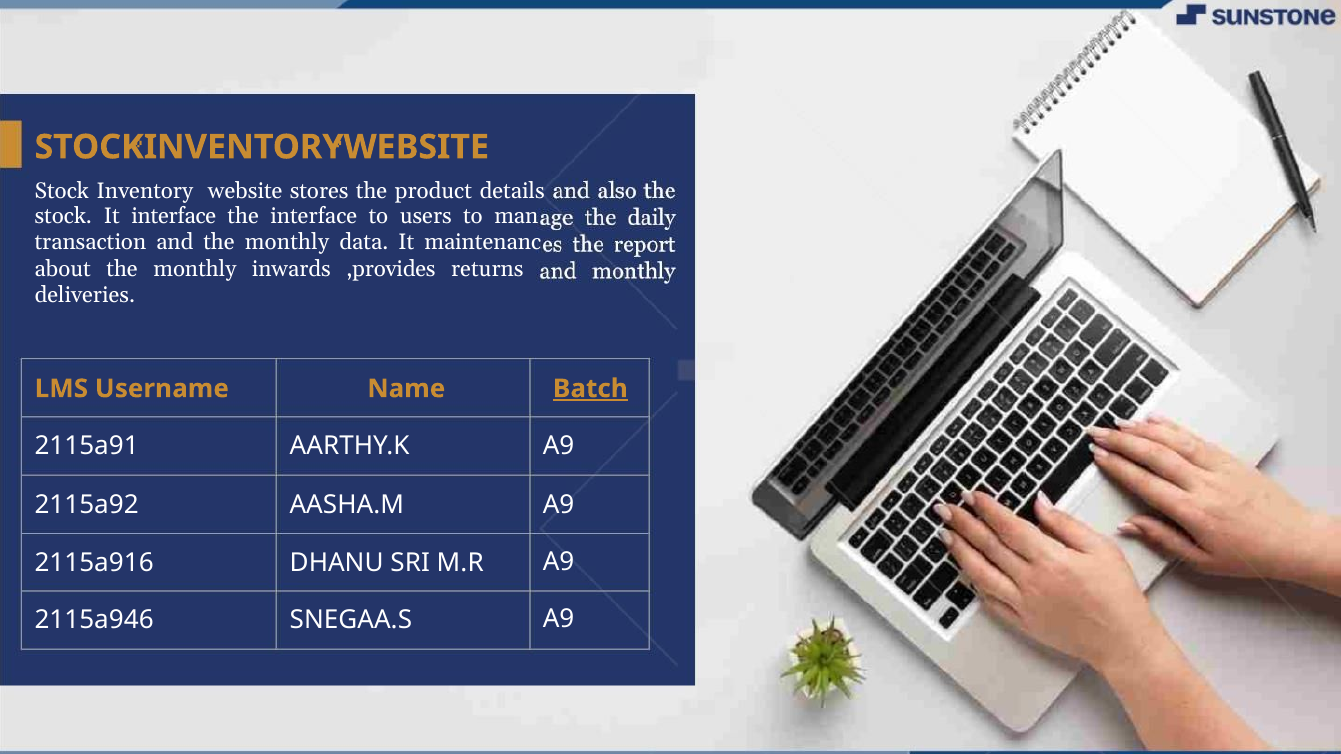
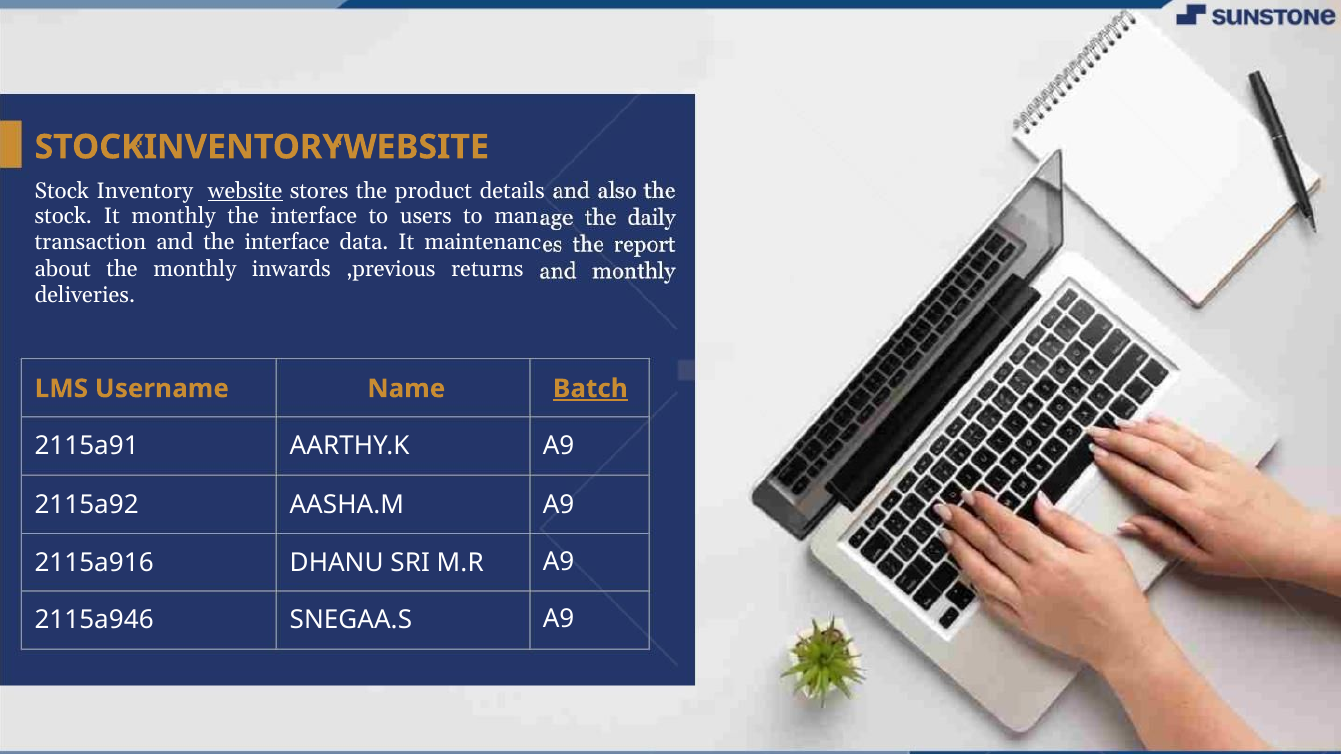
website underline: none -> present (245, 191)
It interface: interface -> monthly (174, 217)
and the monthly: monthly -> interface (287, 243)
,provides: ,provides -> ,previous (391, 269)
